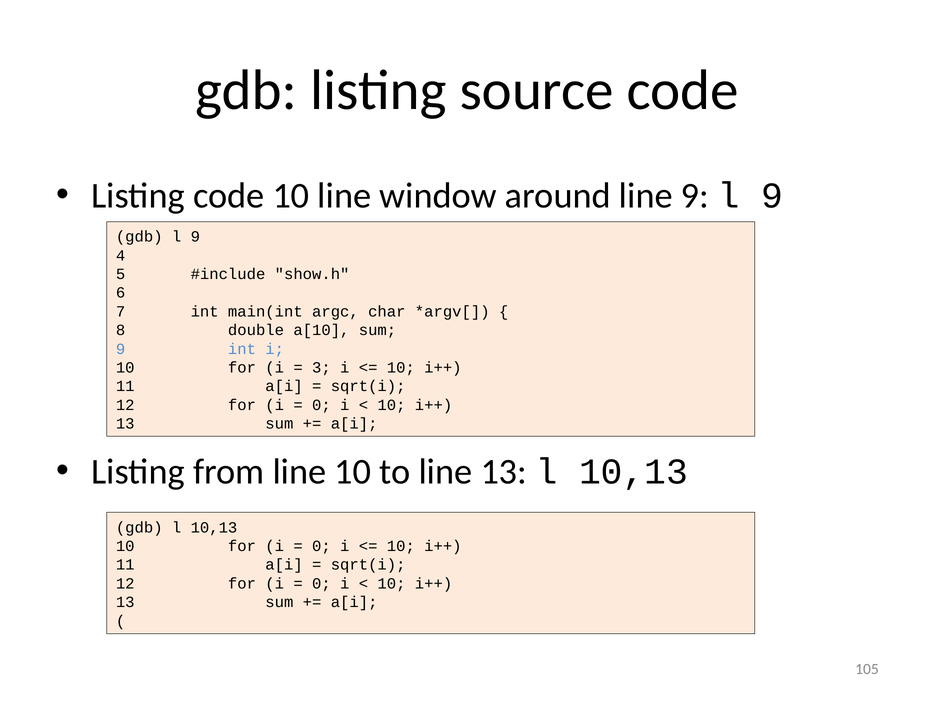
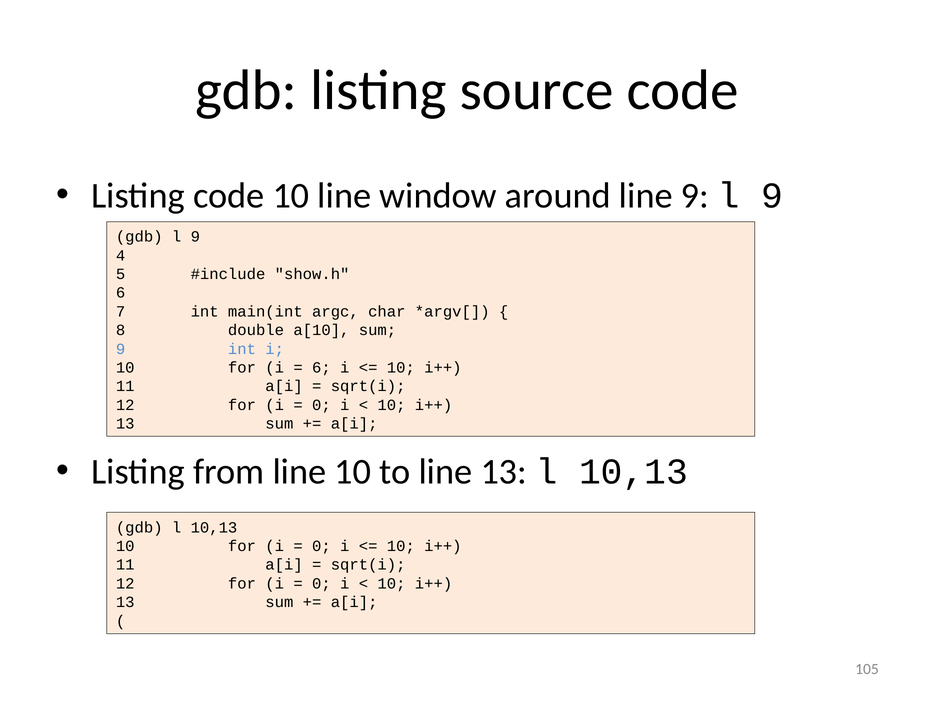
3: 3 -> 6 (321, 368)
